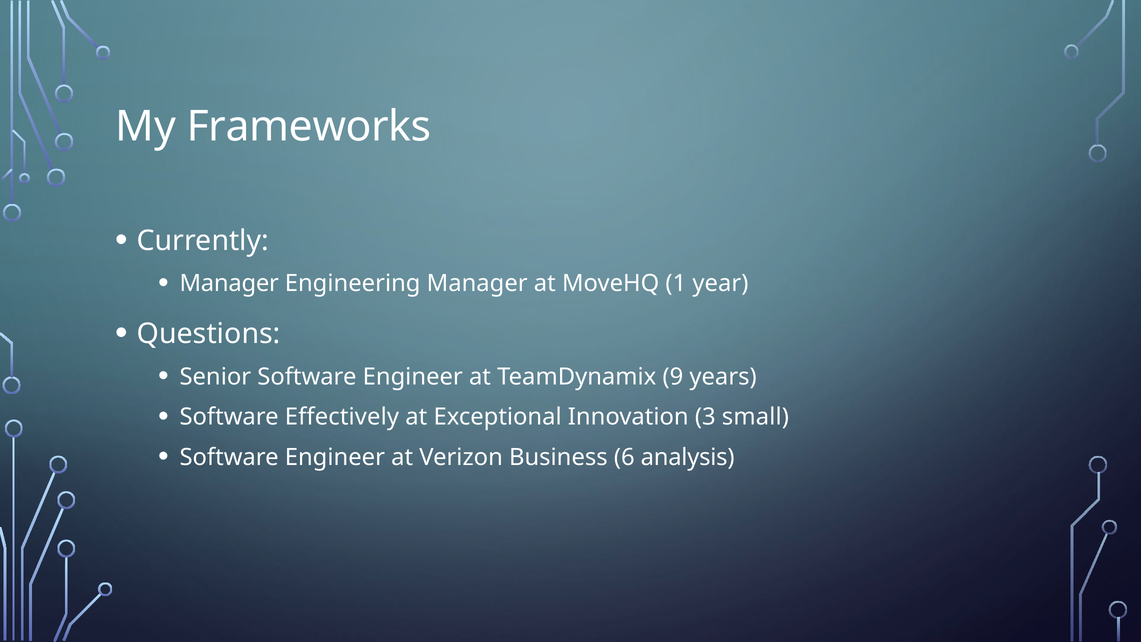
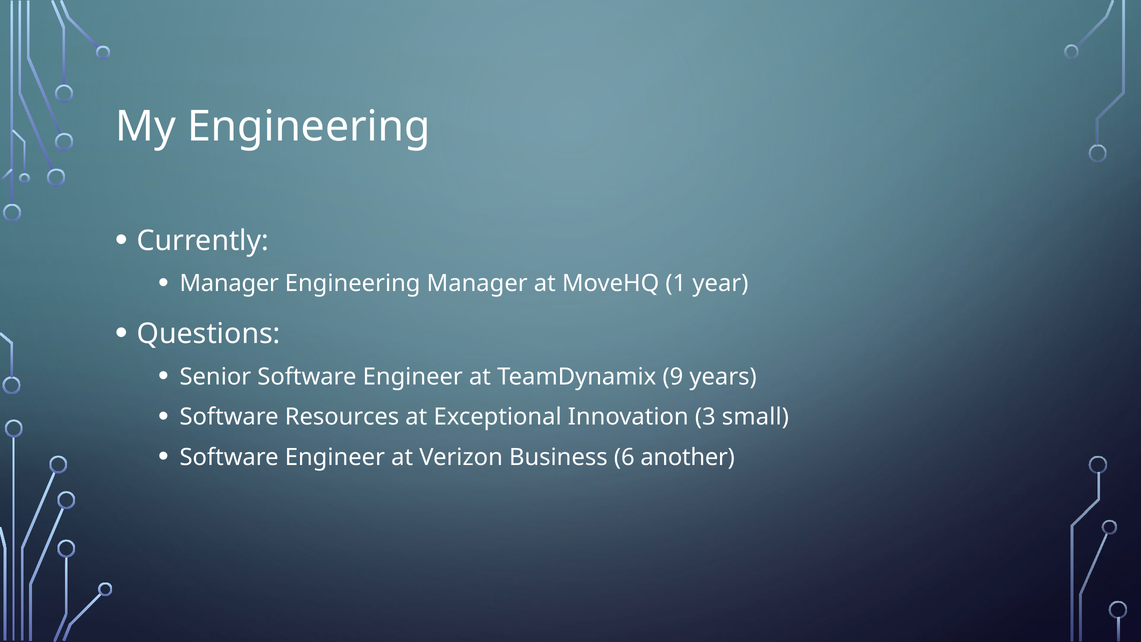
My Frameworks: Frameworks -> Engineering (309, 127)
Effectively: Effectively -> Resources (342, 417)
analysis: analysis -> another (688, 457)
